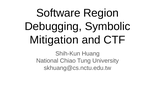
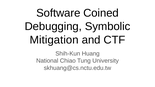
Region: Region -> Coined (101, 13)
